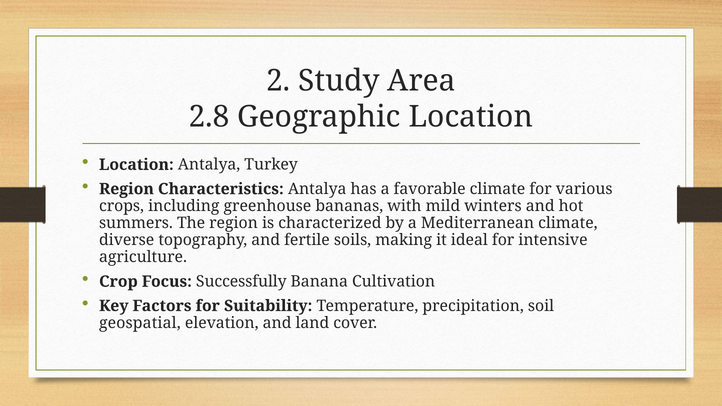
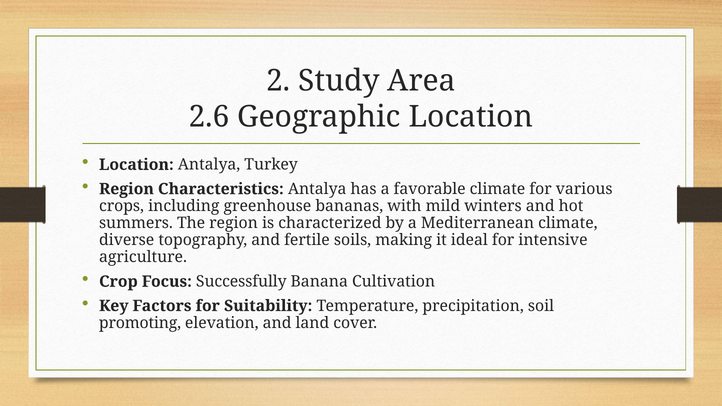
2.8: 2.8 -> 2.6 (209, 117)
geospatial: geospatial -> promoting (140, 323)
